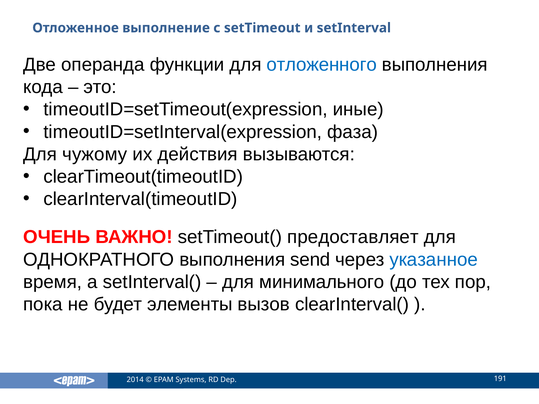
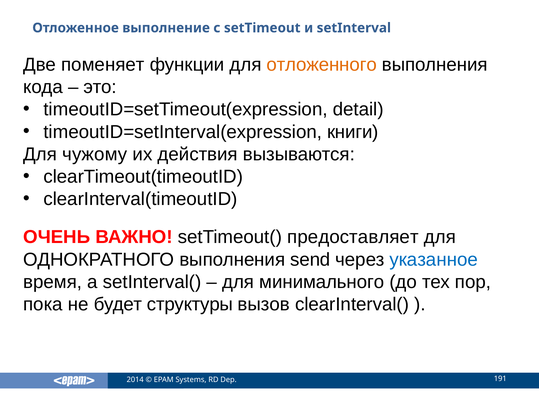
операнда: операнда -> поменяет (103, 65)
отложенного colour: blue -> orange (322, 65)
иные: иные -> detail (358, 109)
фаза: фаза -> книги (353, 132)
элементы: элементы -> структуры (190, 305)
